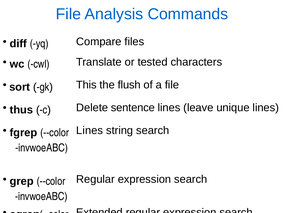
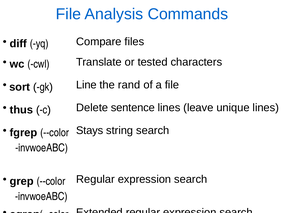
This: This -> Line (86, 85)
flush: flush -> rand (129, 85)
Lines: Lines -> Stays (90, 131)
